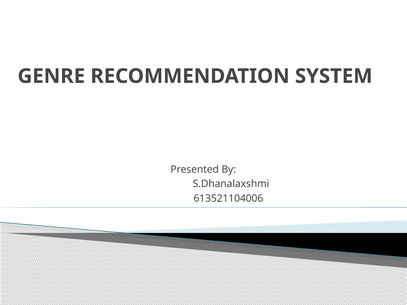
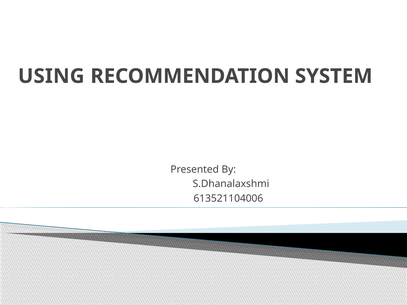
GENRE: GENRE -> USING (51, 76)
